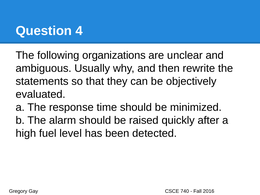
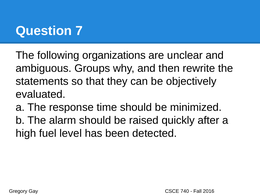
4: 4 -> 7 (79, 31)
Usually: Usually -> Groups (92, 68)
